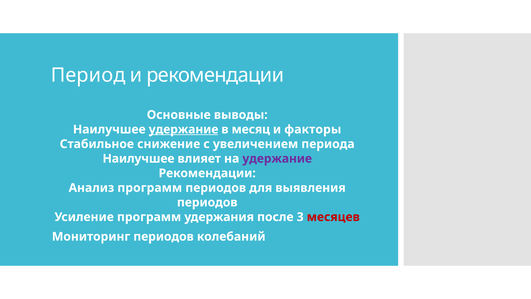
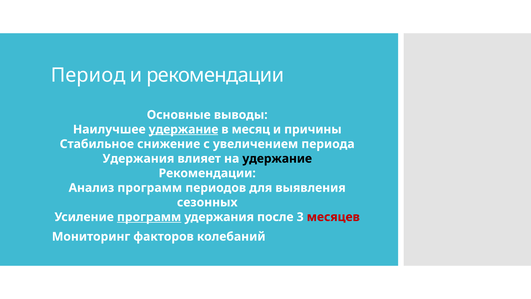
факторы: факторы -> причины (313, 129)
Наилучшее: Наилучшее -> Удержания (138, 158)
удержание colour: purple -> black (277, 158)
периодов: периодов -> сезонных (207, 202)
программ underline: none -> present (149, 217)
Мониторинг периодов: периодов -> факторов (164, 236)
